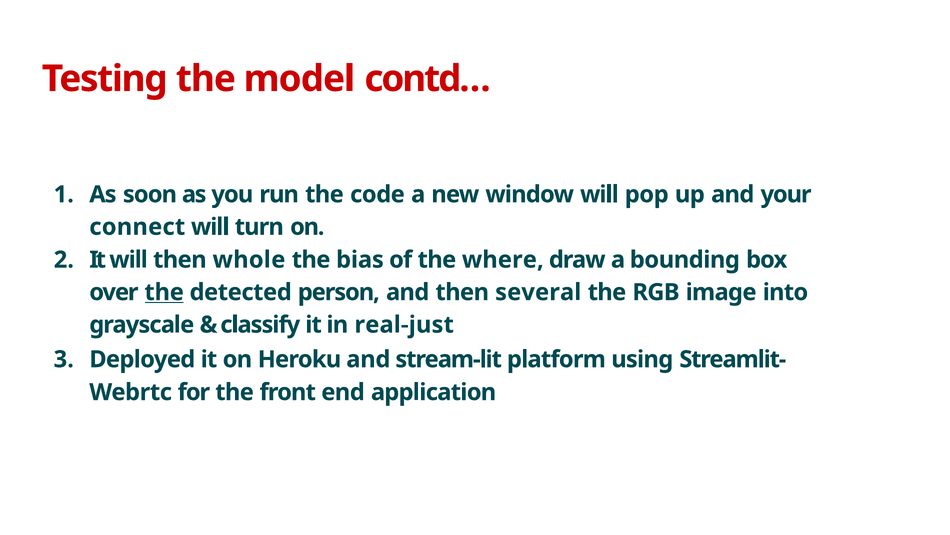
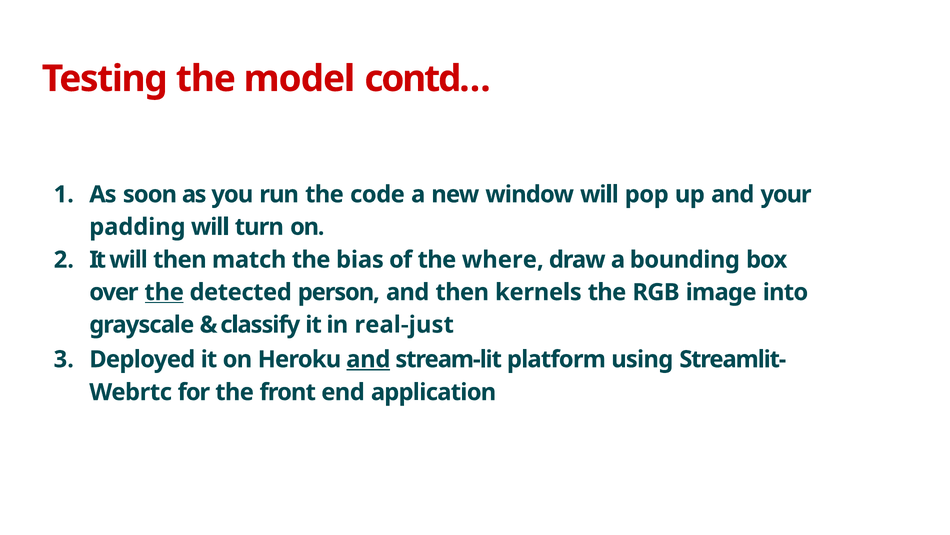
connect: connect -> padding (137, 227)
whole: whole -> match (249, 260)
several: several -> kernels (538, 292)
and underline: none -> present (368, 359)
